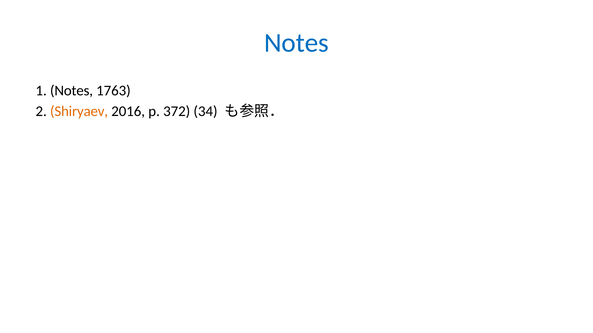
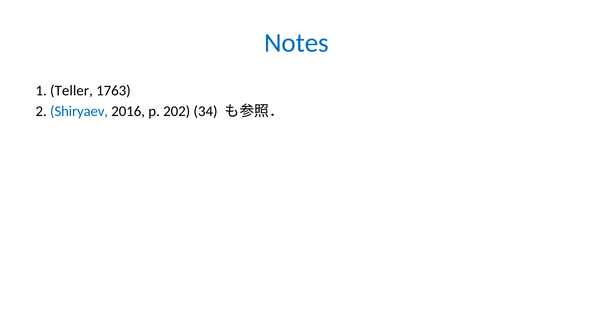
1 Notes: Notes -> Teller (71, 91)
Shiryaev colour: orange -> blue (79, 111)
372: 372 -> 202 (177, 111)
